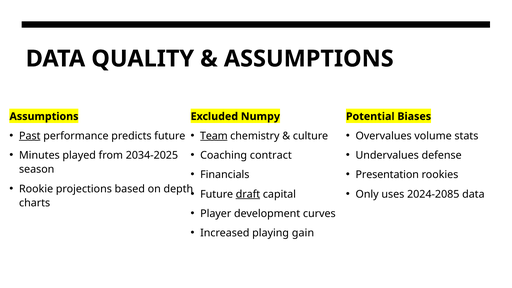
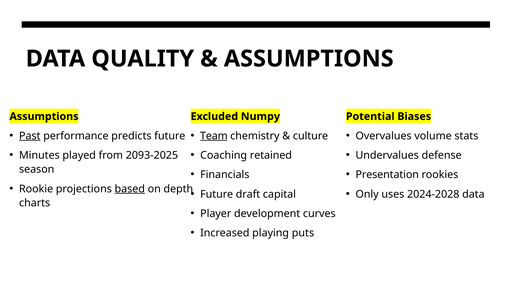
2034-2025: 2034-2025 -> 2093-2025 (152, 155)
contract: contract -> retained (271, 155)
based underline: none -> present (130, 189)
draft underline: present -> none (248, 194)
2024-2085: 2024-2085 -> 2024-2028 (433, 194)
gain: gain -> puts (303, 233)
